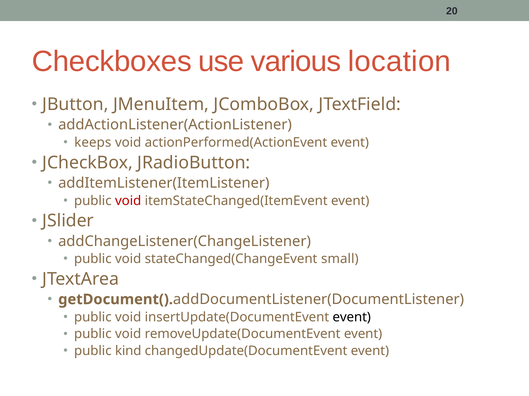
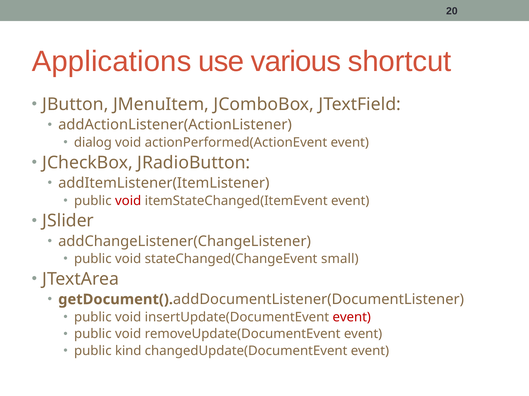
Checkboxes: Checkboxes -> Applications (112, 62)
location: location -> shortcut (400, 62)
keeps: keeps -> dialog (93, 143)
event colour: black -> red (352, 318)
